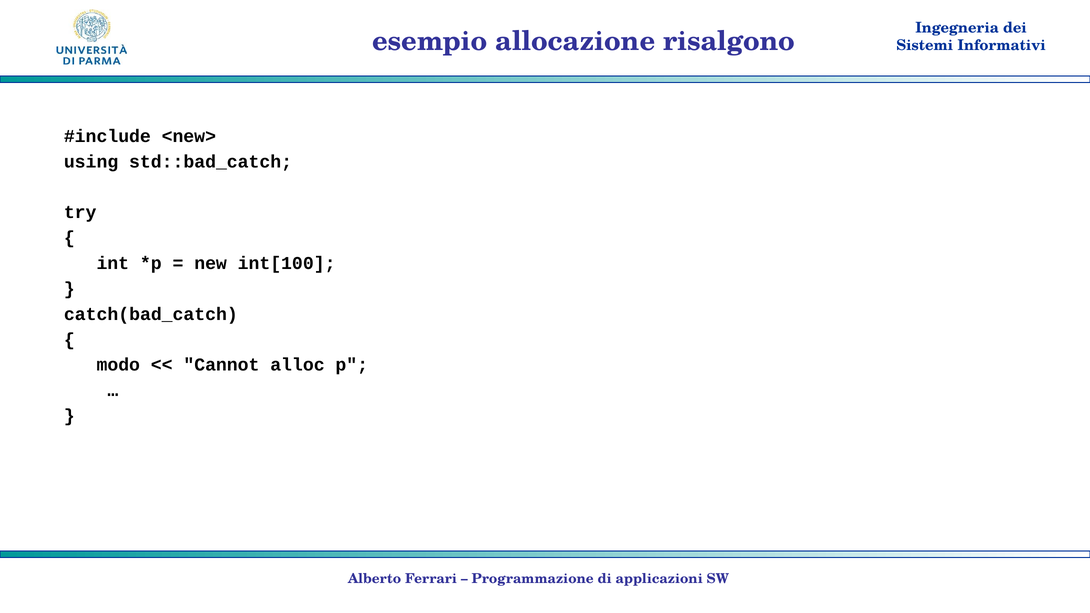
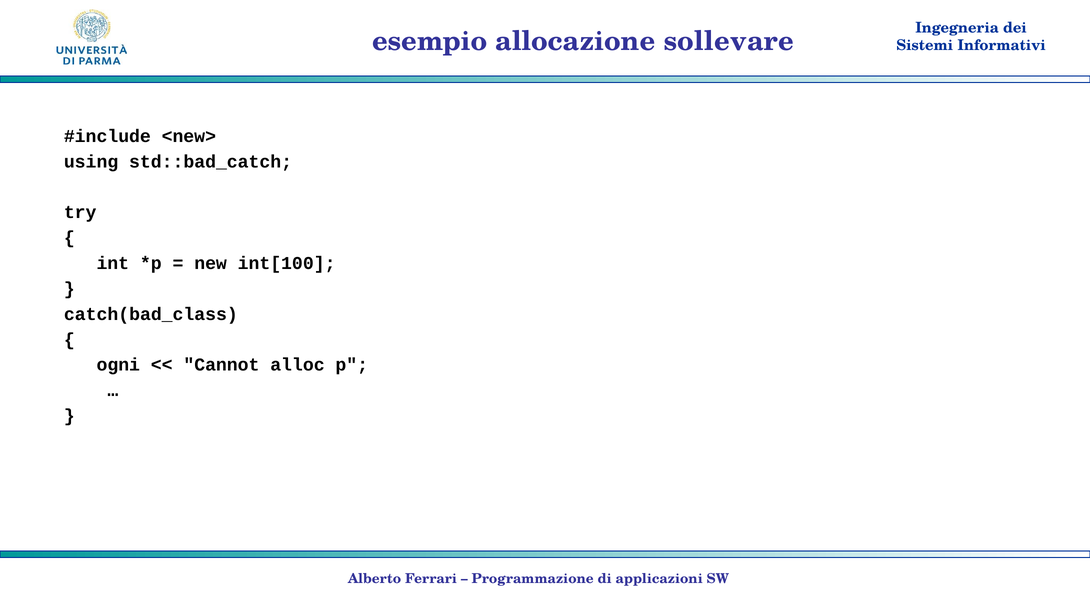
risalgono: risalgono -> sollevare (729, 41)
catch(bad_catch: catch(bad_catch -> catch(bad_class (151, 314)
modo: modo -> ogni (118, 365)
